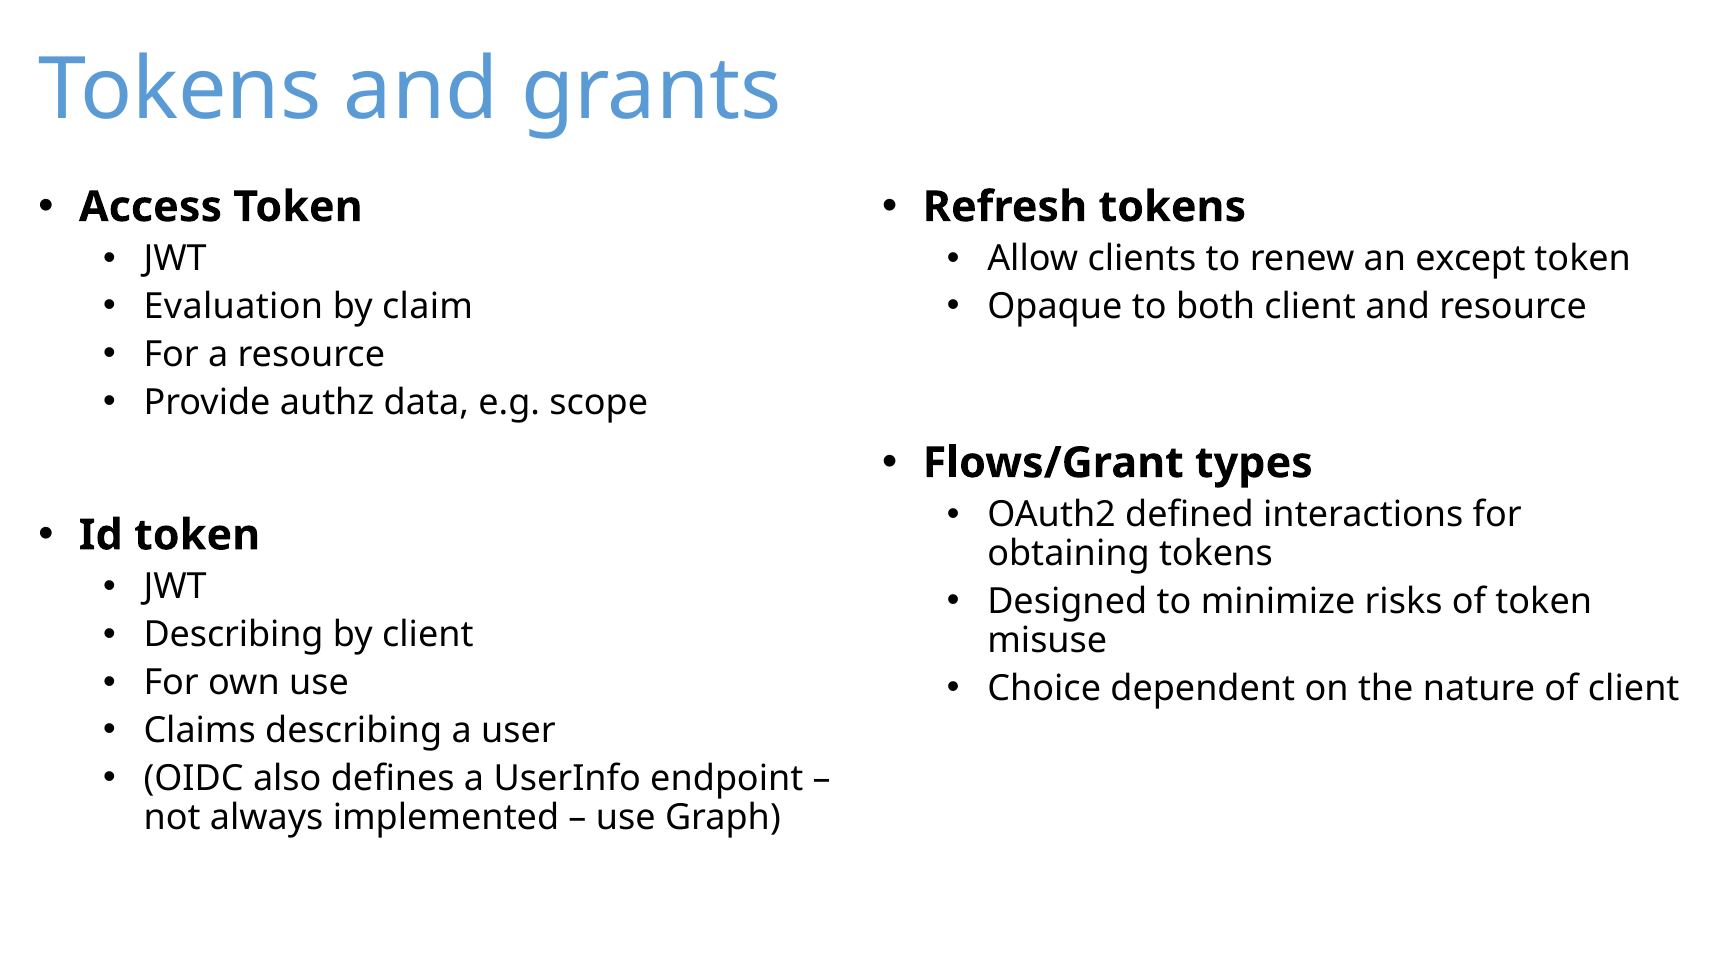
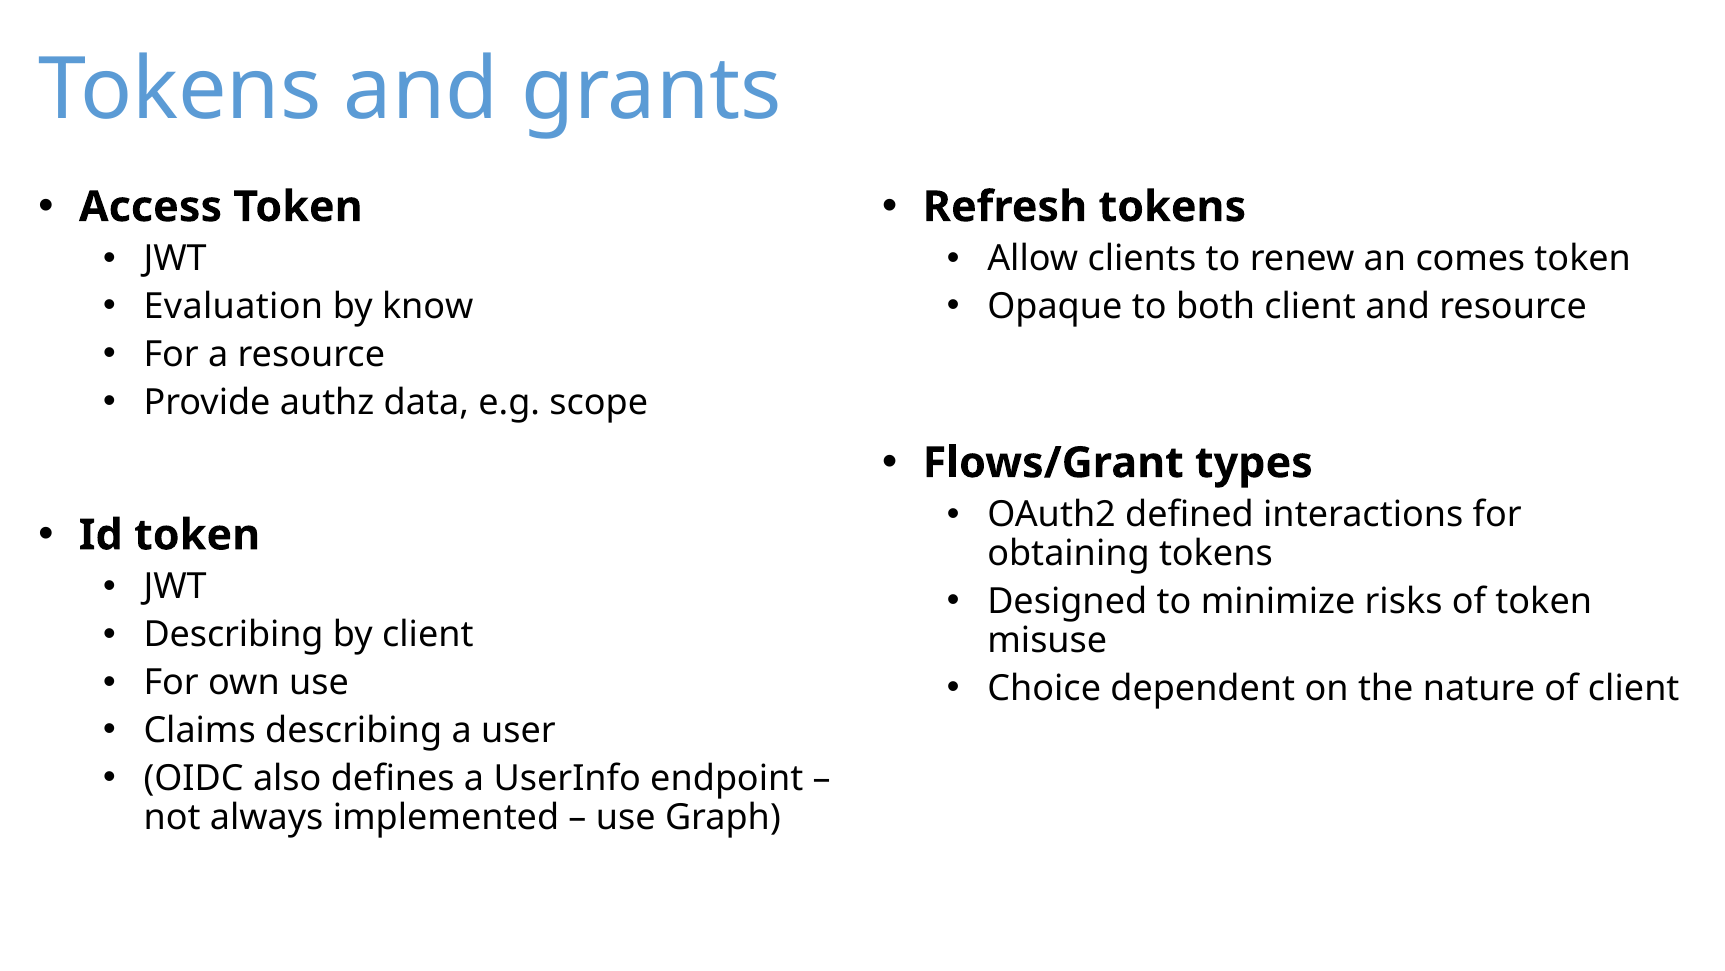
except: except -> comes (1470, 259)
claim: claim -> know (428, 306)
